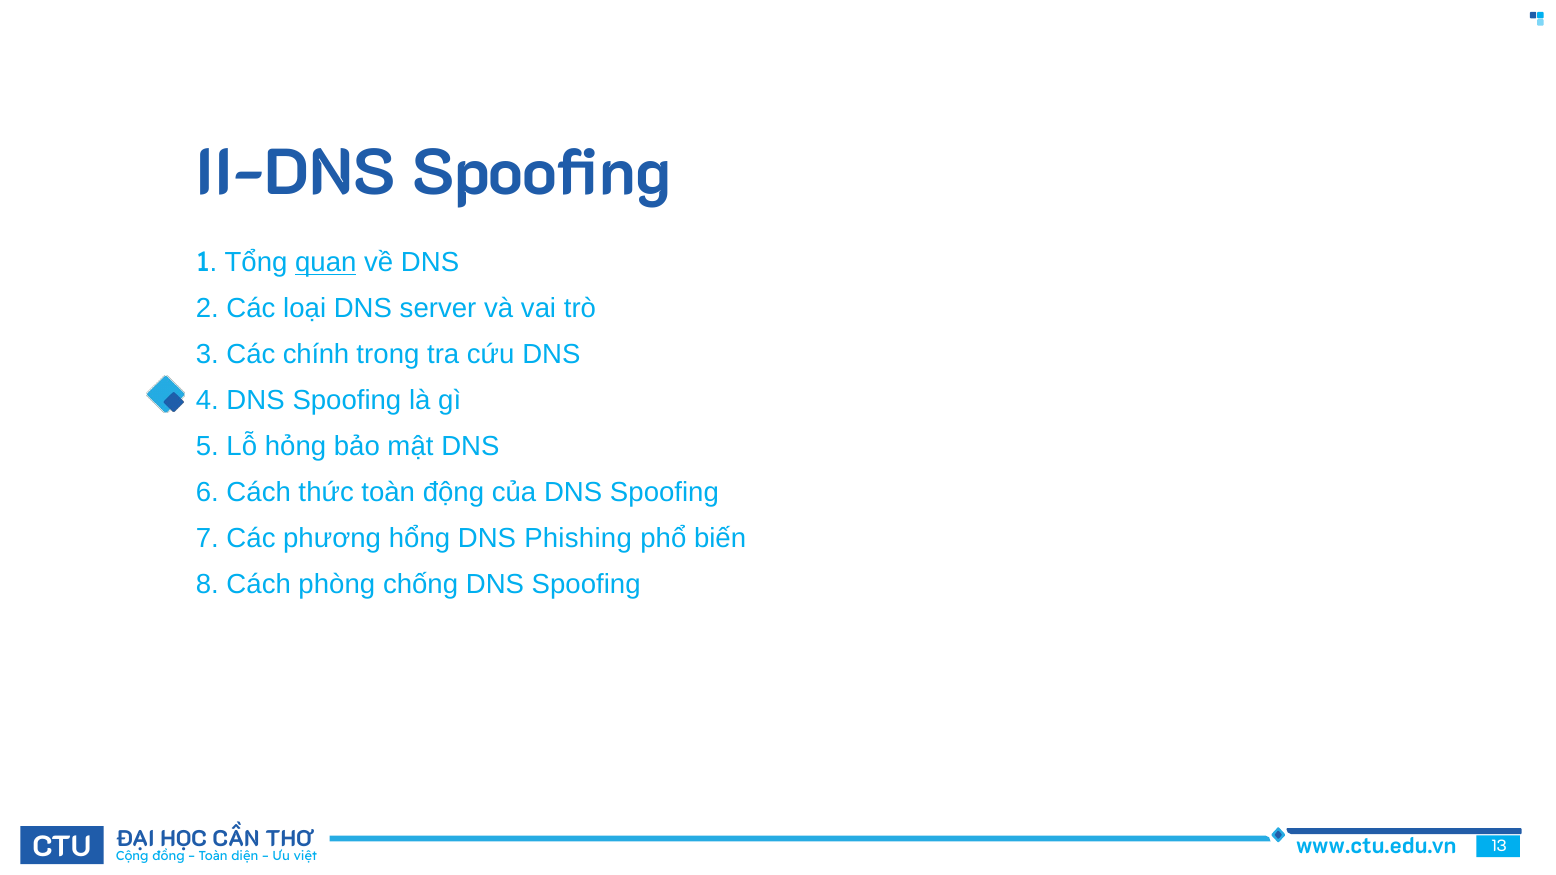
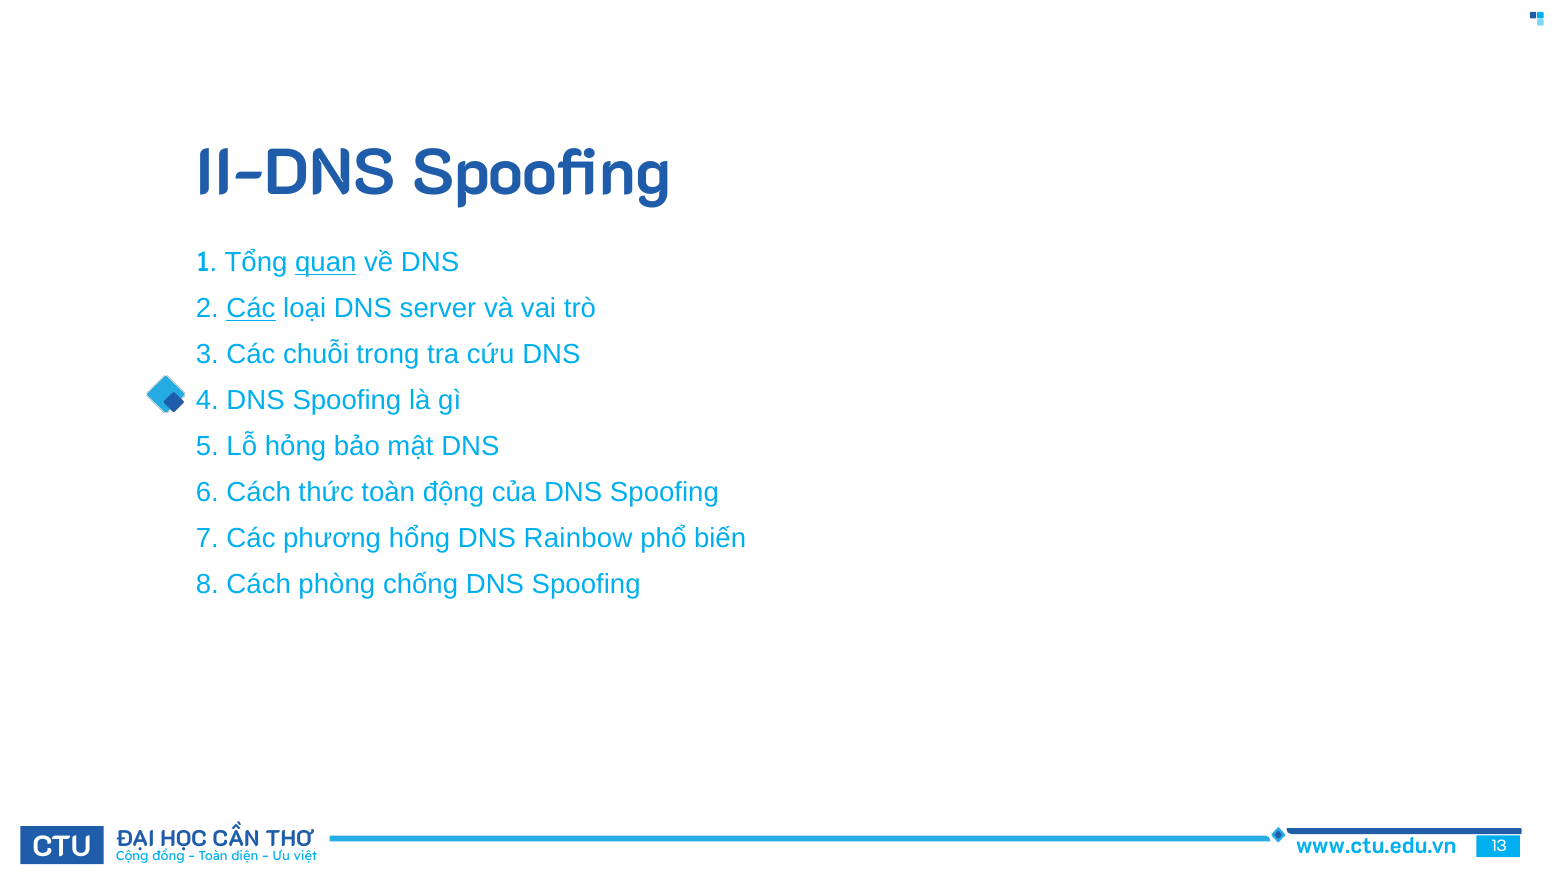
Các underline: none -> present (251, 309)
chính: chính -> chuỗi (316, 355)
Phishing: Phishing -> Rainbow (578, 539)
